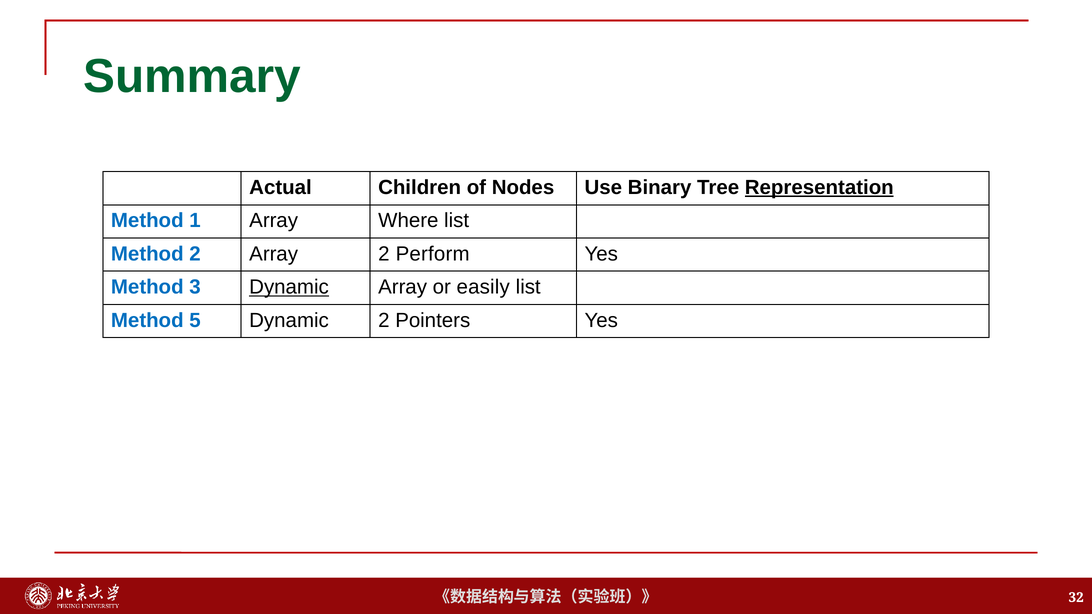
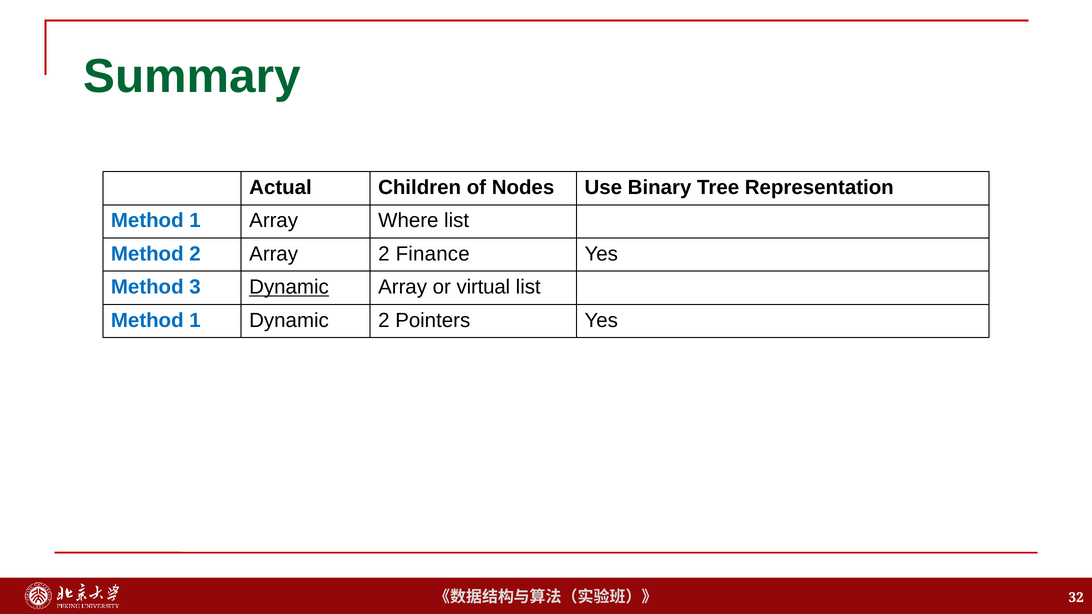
Representation underline: present -> none (819, 188)
Perform: Perform -> Finance (433, 254)
easily: easily -> virtual (483, 287)
5: 5 -> 1 (195, 320)
